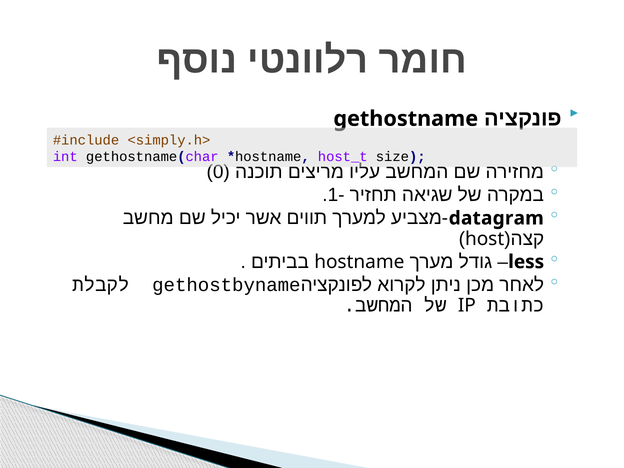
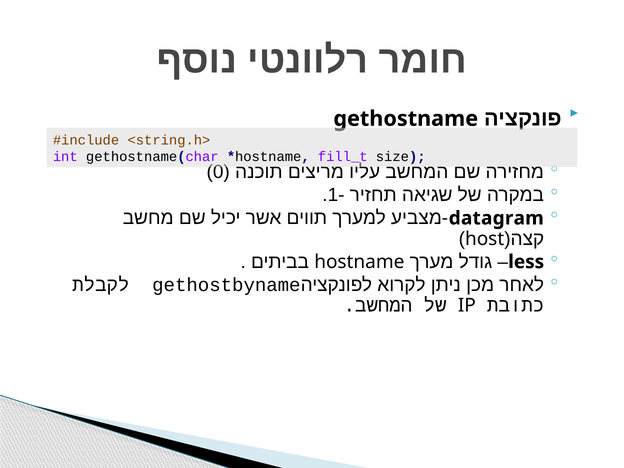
<simply.h>: <simply.h> -> <string.h> (169, 140)
host_t: host_t -> fill_t (343, 157)
